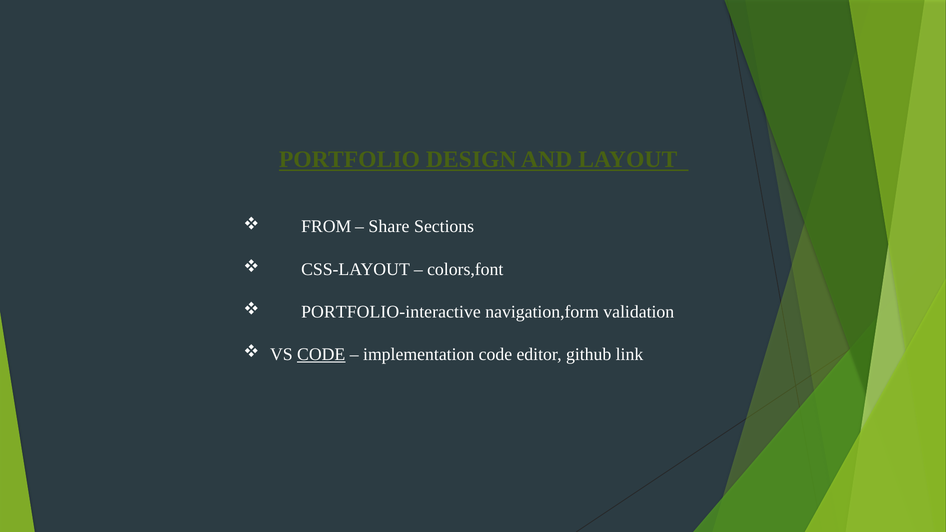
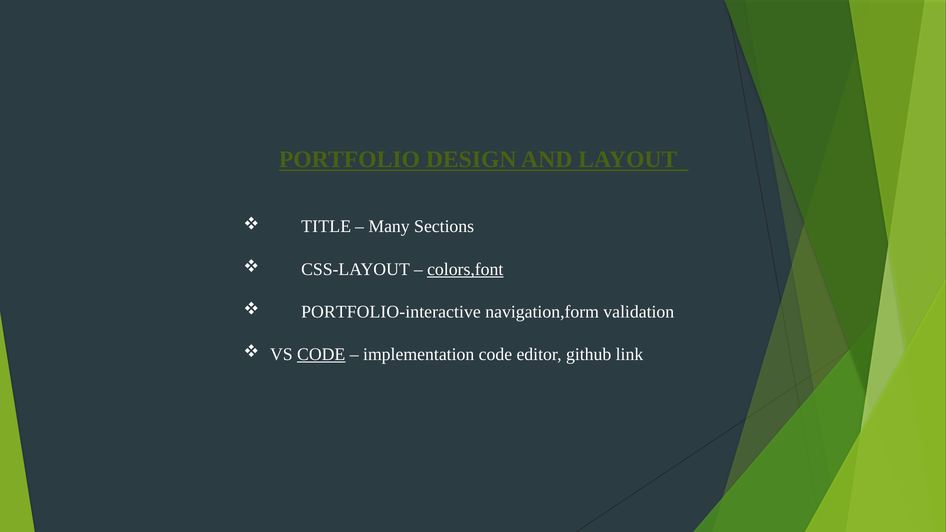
FROM: FROM -> TITLE (326, 227)
Share: Share -> Many (389, 227)
colors,font underline: none -> present (465, 269)
